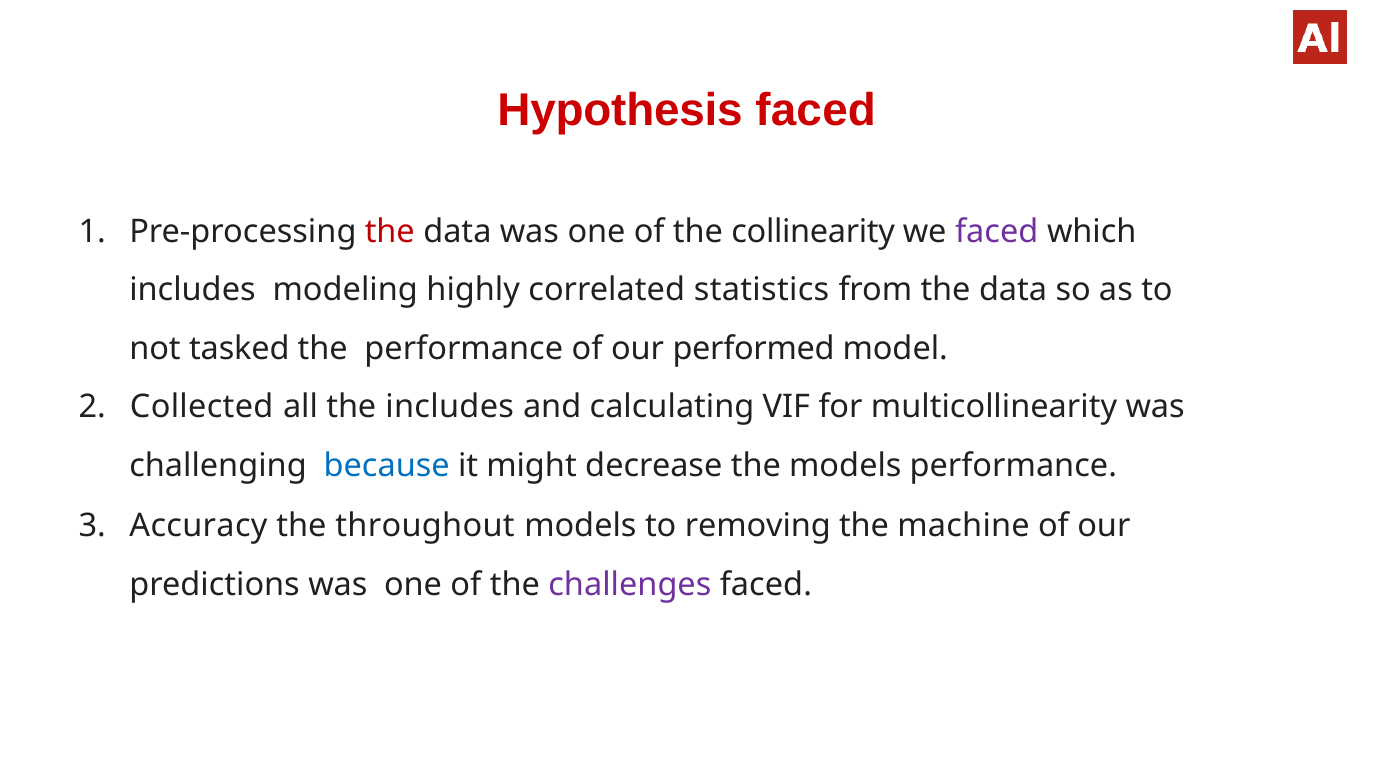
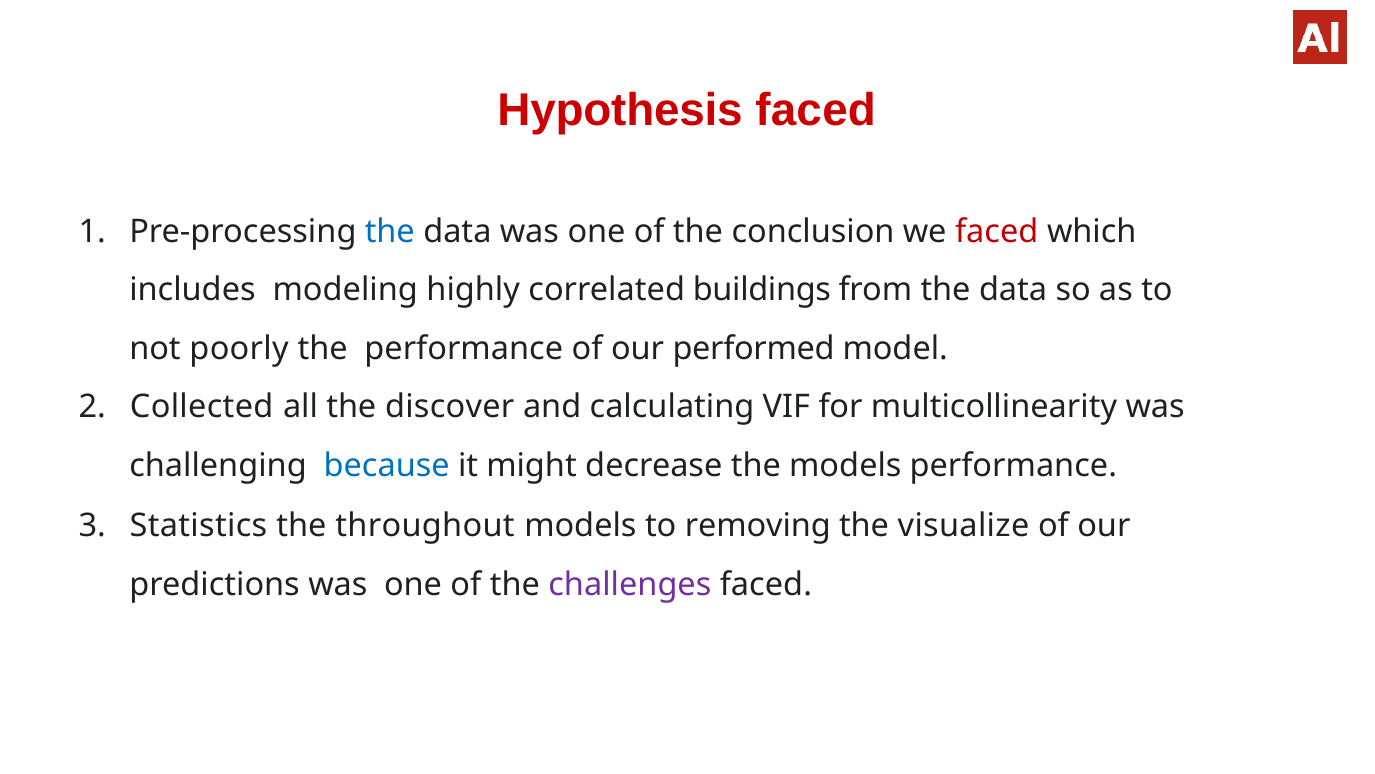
the colour: red -> blue (390, 232)
collinearity: collinearity -> conclusion (813, 232)
faced colour: purple -> red (997, 232)
statistics: statistics -> buildings (762, 290)
tasked: tasked -> poorly (239, 349)
the includes: includes -> discover (450, 407)
Accuracy: Accuracy -> Statistics (198, 526)
machine: machine -> visualize (964, 526)
